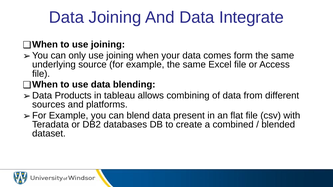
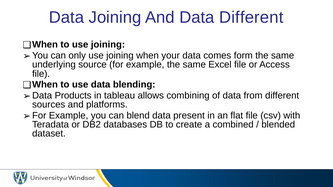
Data Integrate: Integrate -> Different (251, 17)
